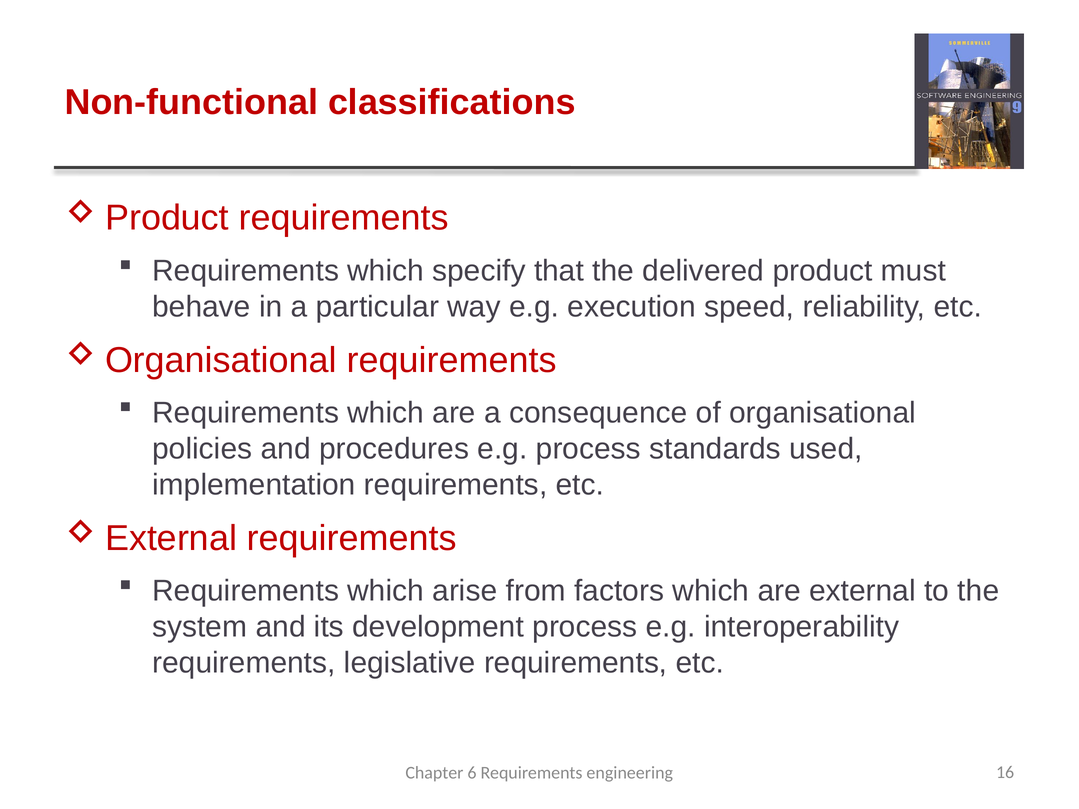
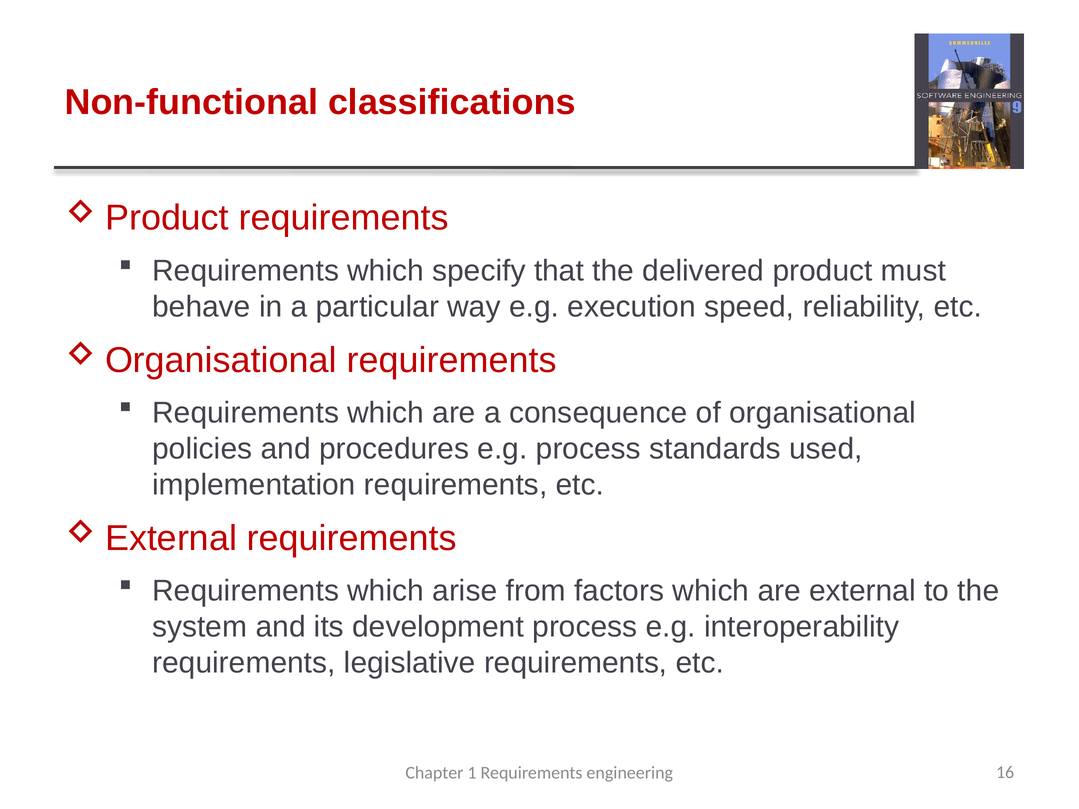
6: 6 -> 1 (472, 773)
